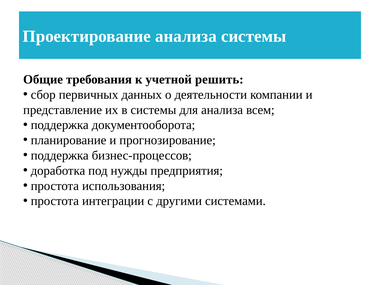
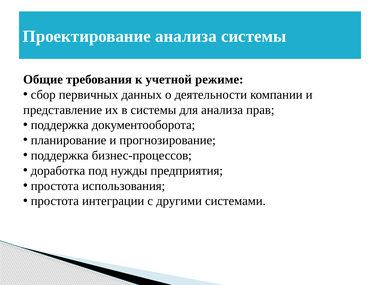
решить: решить -> режиме (219, 79)
всем: всем -> прав (260, 110)
